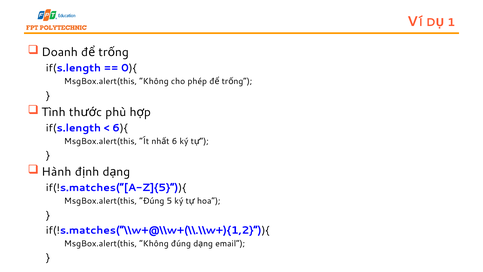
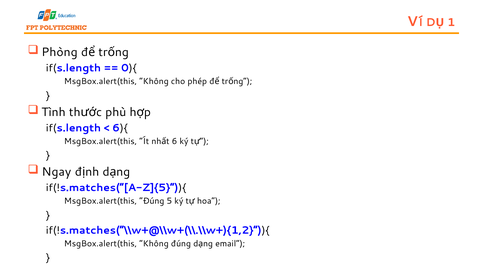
Doanh: Doanh -> Phòng (59, 52)
Hành: Hành -> Ngay (56, 172)
